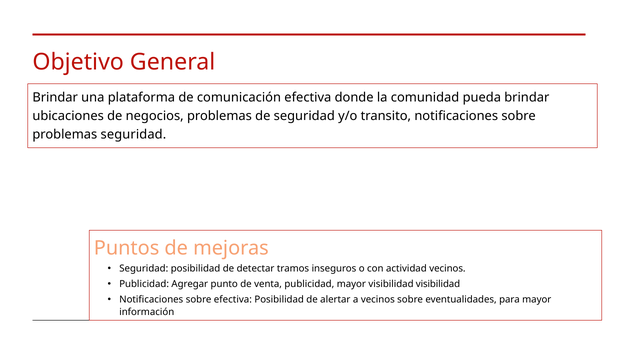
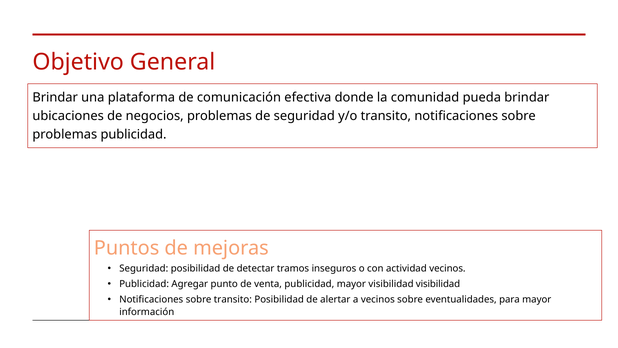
problemas seguridad: seguridad -> publicidad (134, 135)
sobre efectiva: efectiva -> transito (233, 299)
